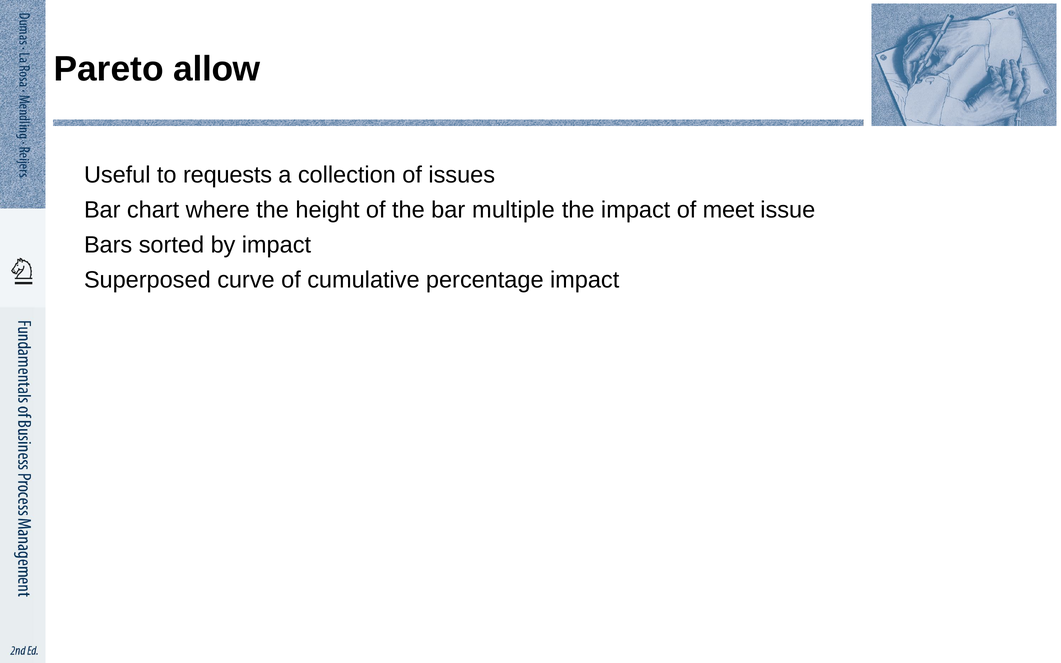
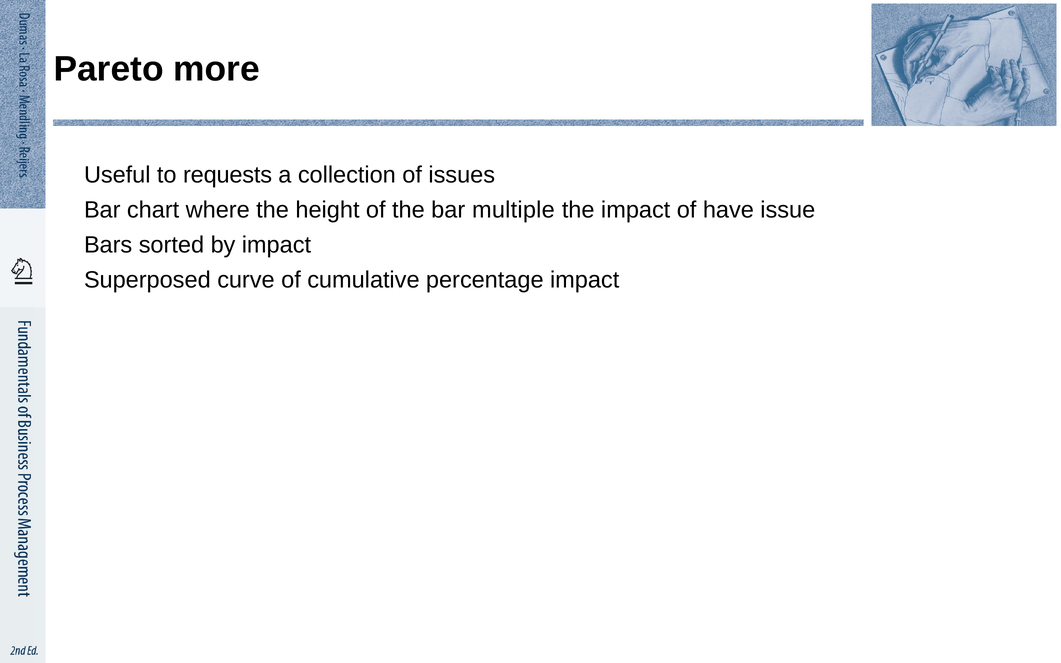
allow: allow -> more (217, 69)
meet: meet -> have (728, 210)
